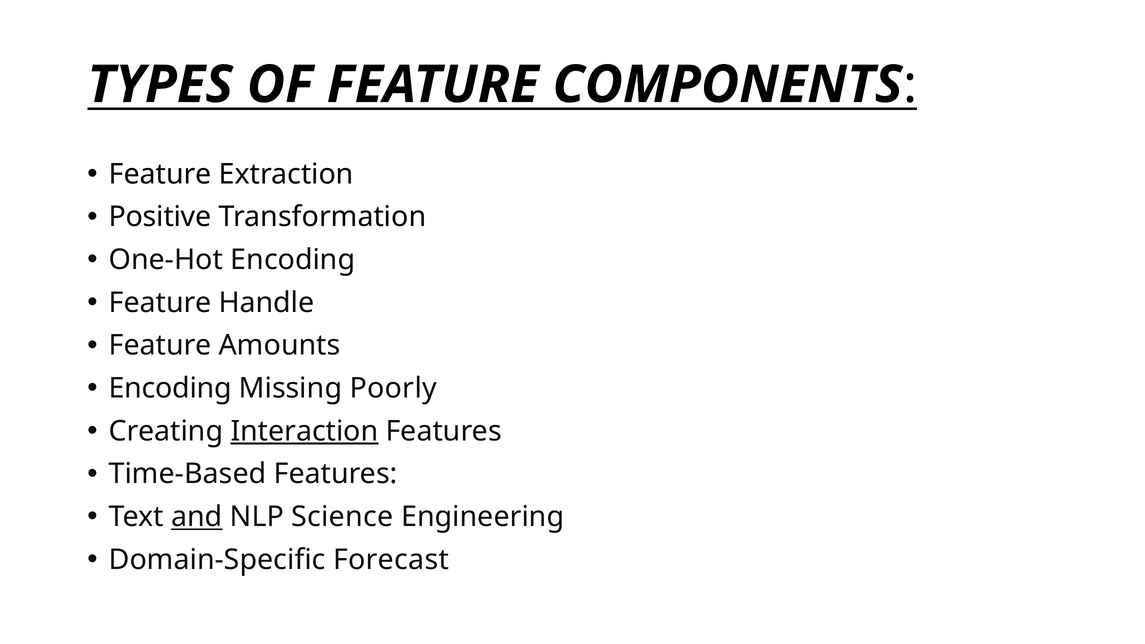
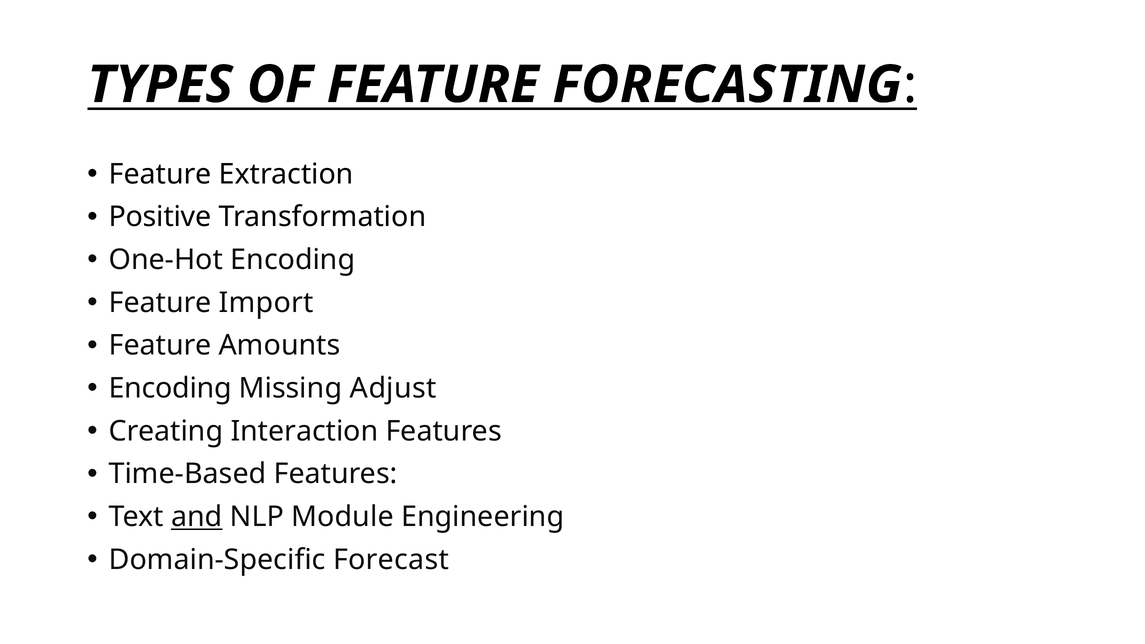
COMPONENTS: COMPONENTS -> FORECASTING (727, 85)
Handle: Handle -> Import (266, 303)
Poorly: Poorly -> Adjust (393, 388)
Interaction underline: present -> none (305, 431)
Science: Science -> Module (343, 517)
